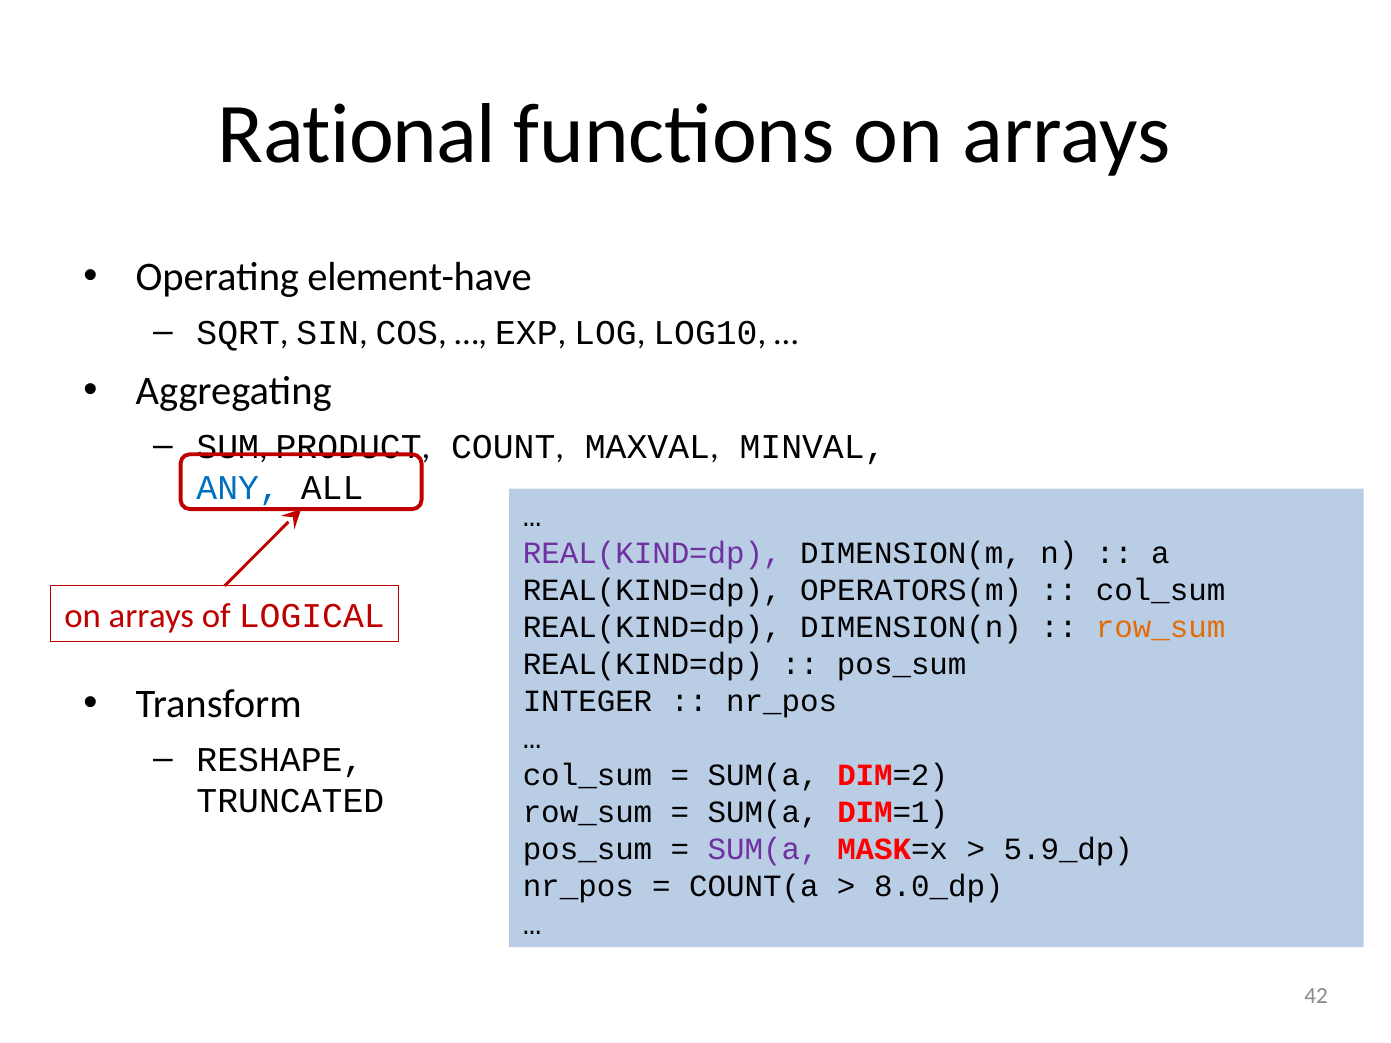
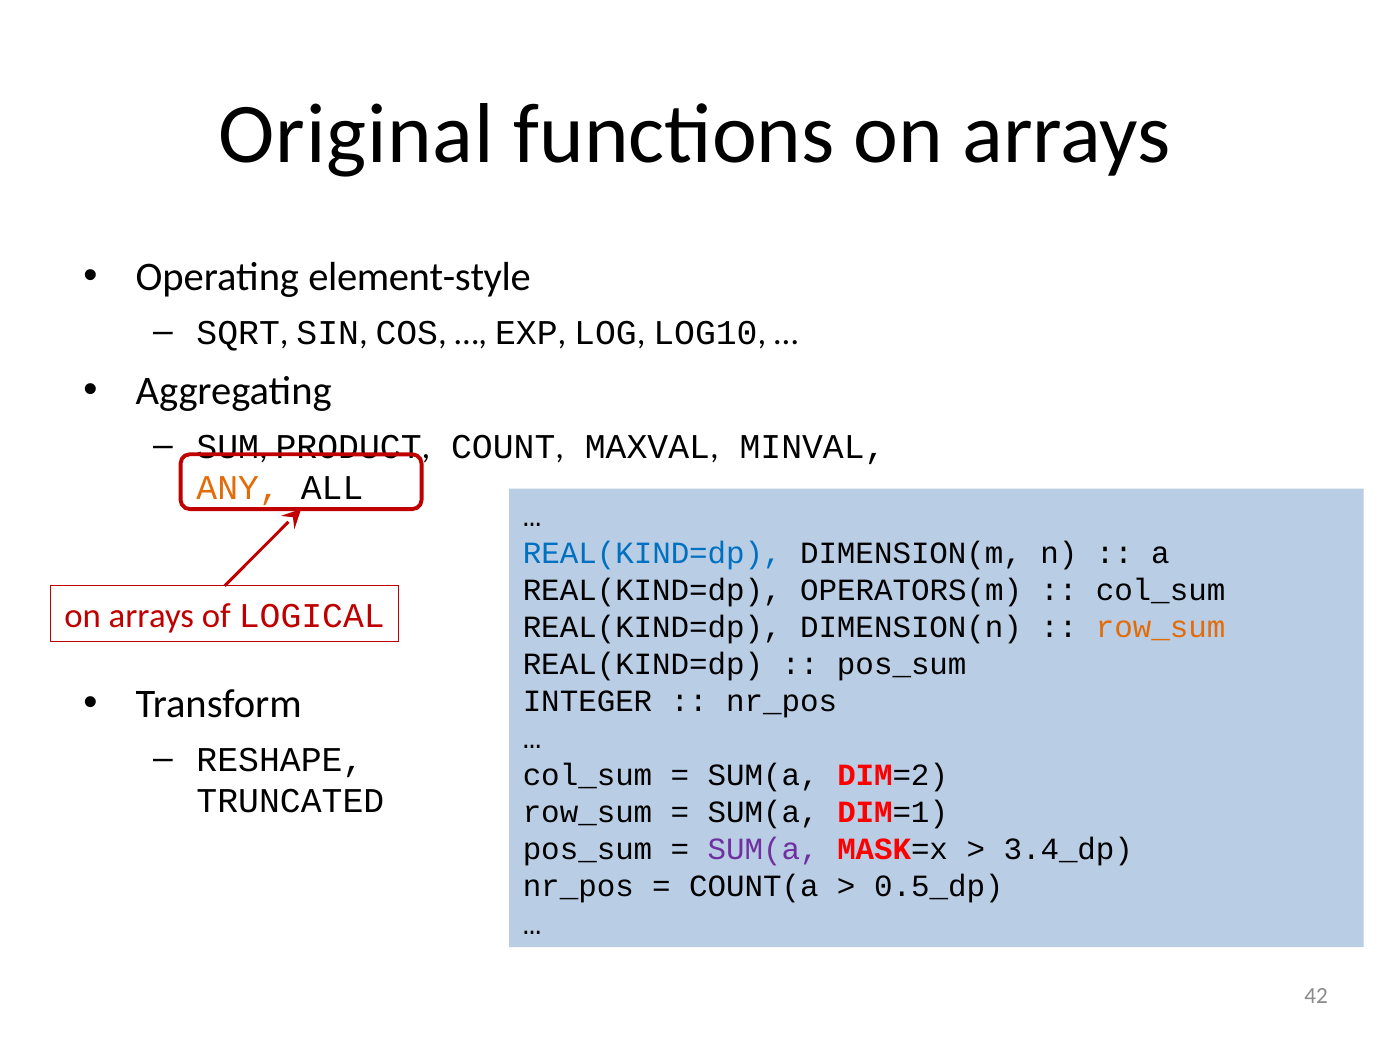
Rational: Rational -> Original (356, 135)
element-have: element-have -> element-style (420, 278)
ANY colour: blue -> orange (238, 489)
REAL(KIND=dp colour: purple -> blue (652, 553)
5.9_dp: 5.9_dp -> 3.4_dp (1068, 850)
8.0_dp: 8.0_dp -> 0.5_dp (939, 887)
